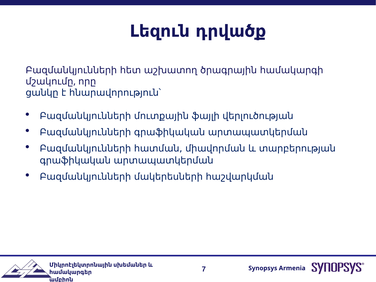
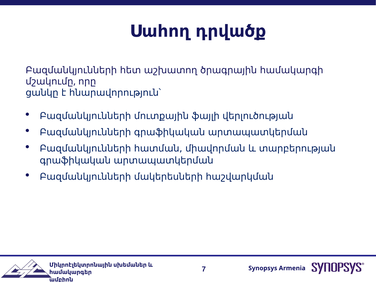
Լեզուն: Լեզուն -> Սահող (160, 31)
